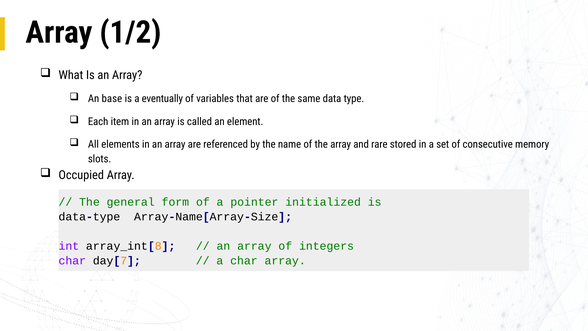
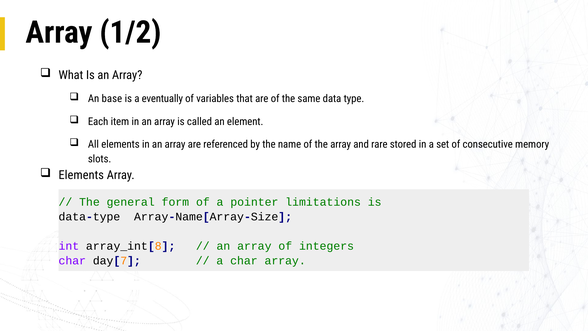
Occupied: Occupied -> Elements (81, 175)
initialized: initialized -> limitations (323, 202)
